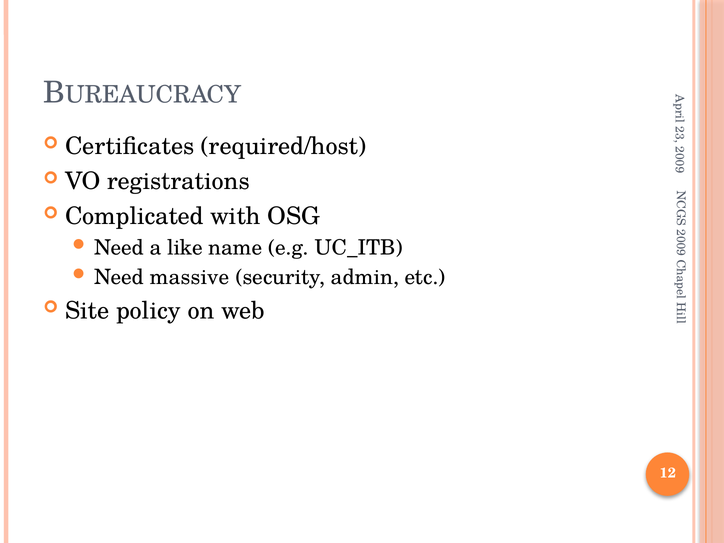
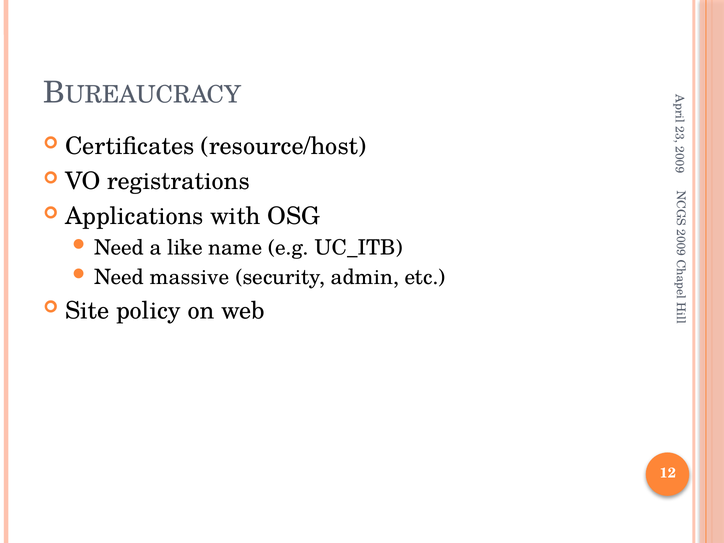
required/host: required/host -> resource/host (284, 146)
Complicated: Complicated -> Applications (134, 216)
